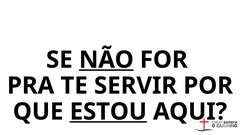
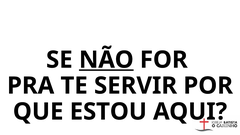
ESTOU underline: present -> none (108, 112)
